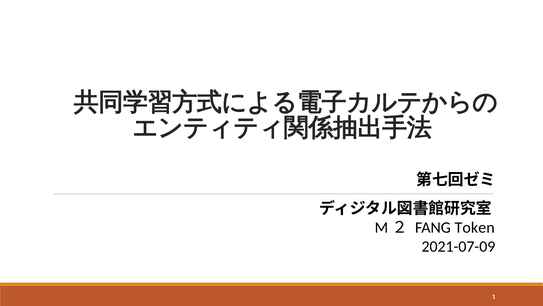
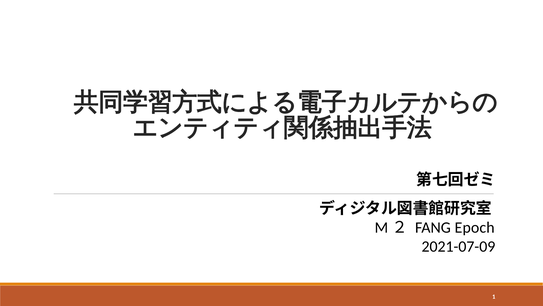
Token​: Token​ -> Epoch​ (476, 227)
